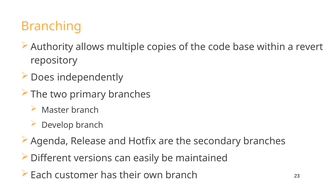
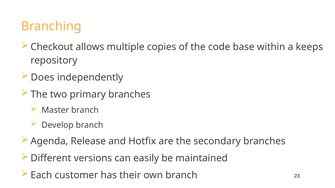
Authority: Authority -> Checkout (52, 47)
revert: revert -> keeps (309, 47)
